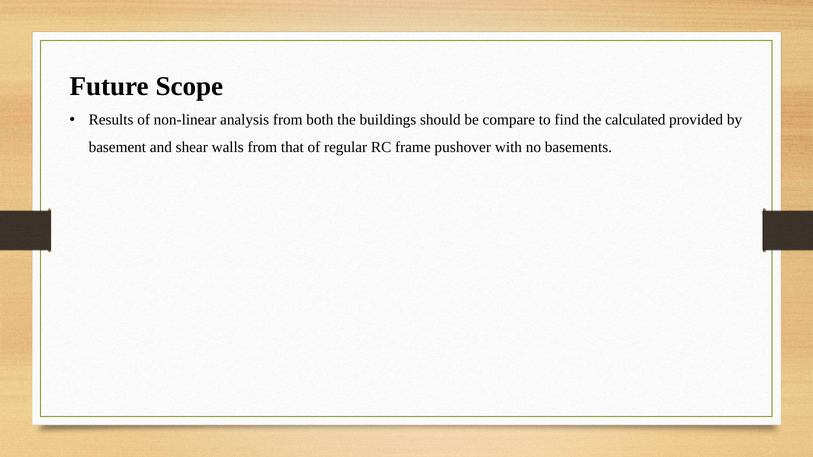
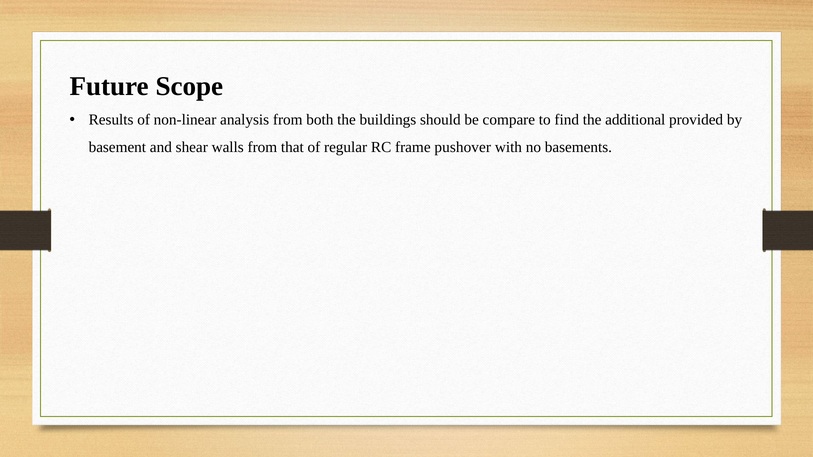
calculated: calculated -> additional (635, 120)
